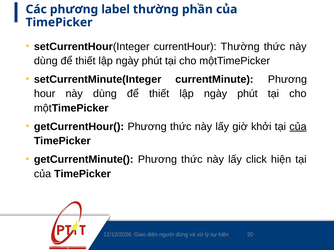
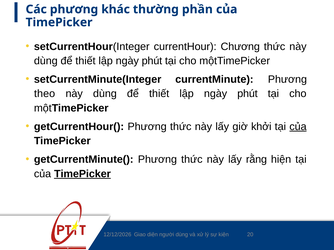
label: label -> khác (116, 9)
currentHour Thường: Thường -> Chương (240, 47)
hour: hour -> theo (45, 94)
click: click -> rằng (256, 160)
TimePicker underline: none -> present (82, 174)
